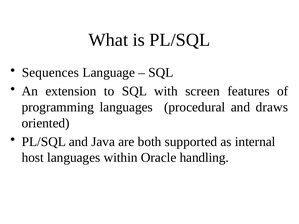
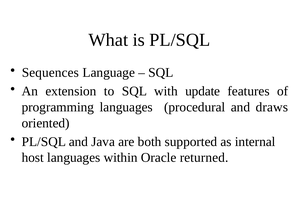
screen: screen -> update (203, 91)
handling: handling -> returned (204, 158)
